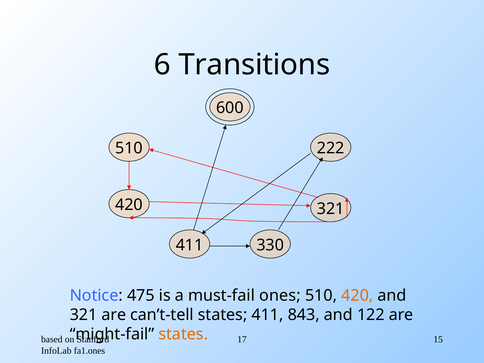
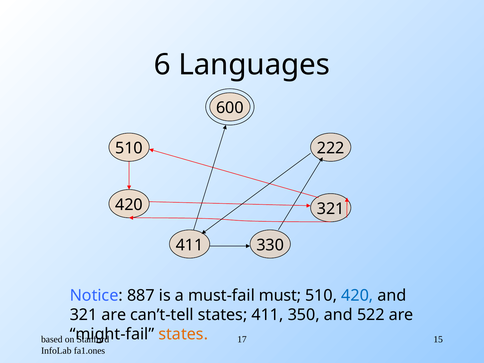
Transitions: Transitions -> Languages (254, 65)
475: 475 -> 887 (141, 296)
ones: ones -> must (280, 296)
420 colour: orange -> blue (357, 296)
843: 843 -> 350 (304, 315)
122: 122 -> 522 (371, 315)
